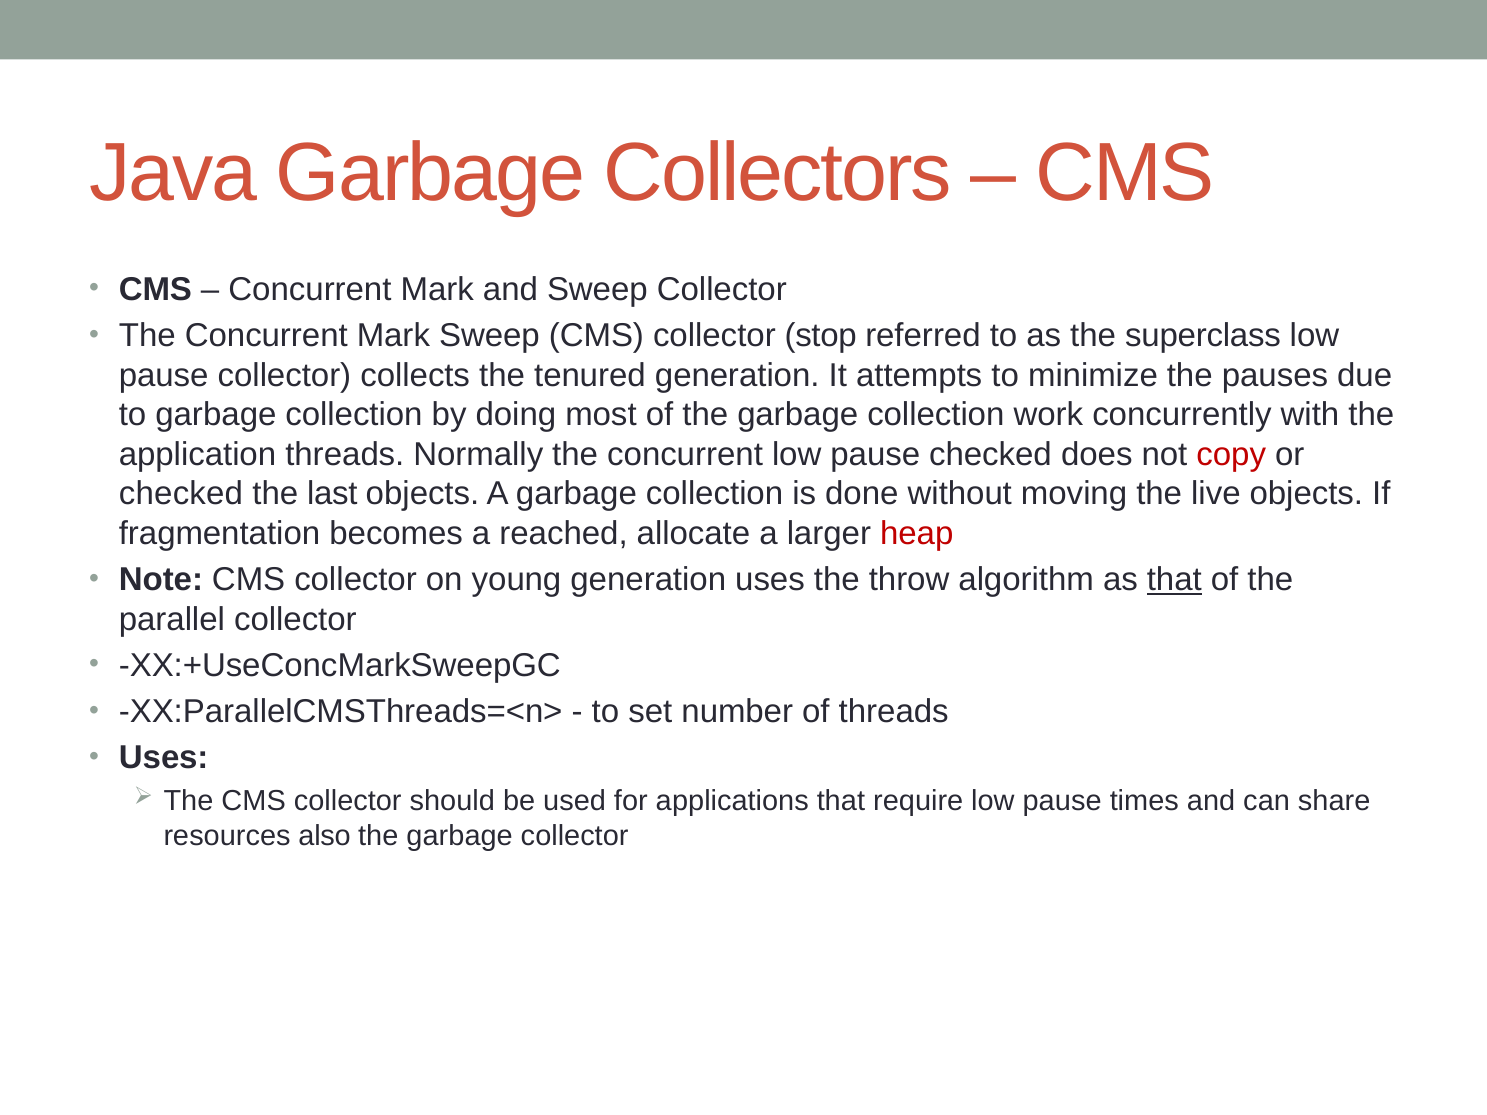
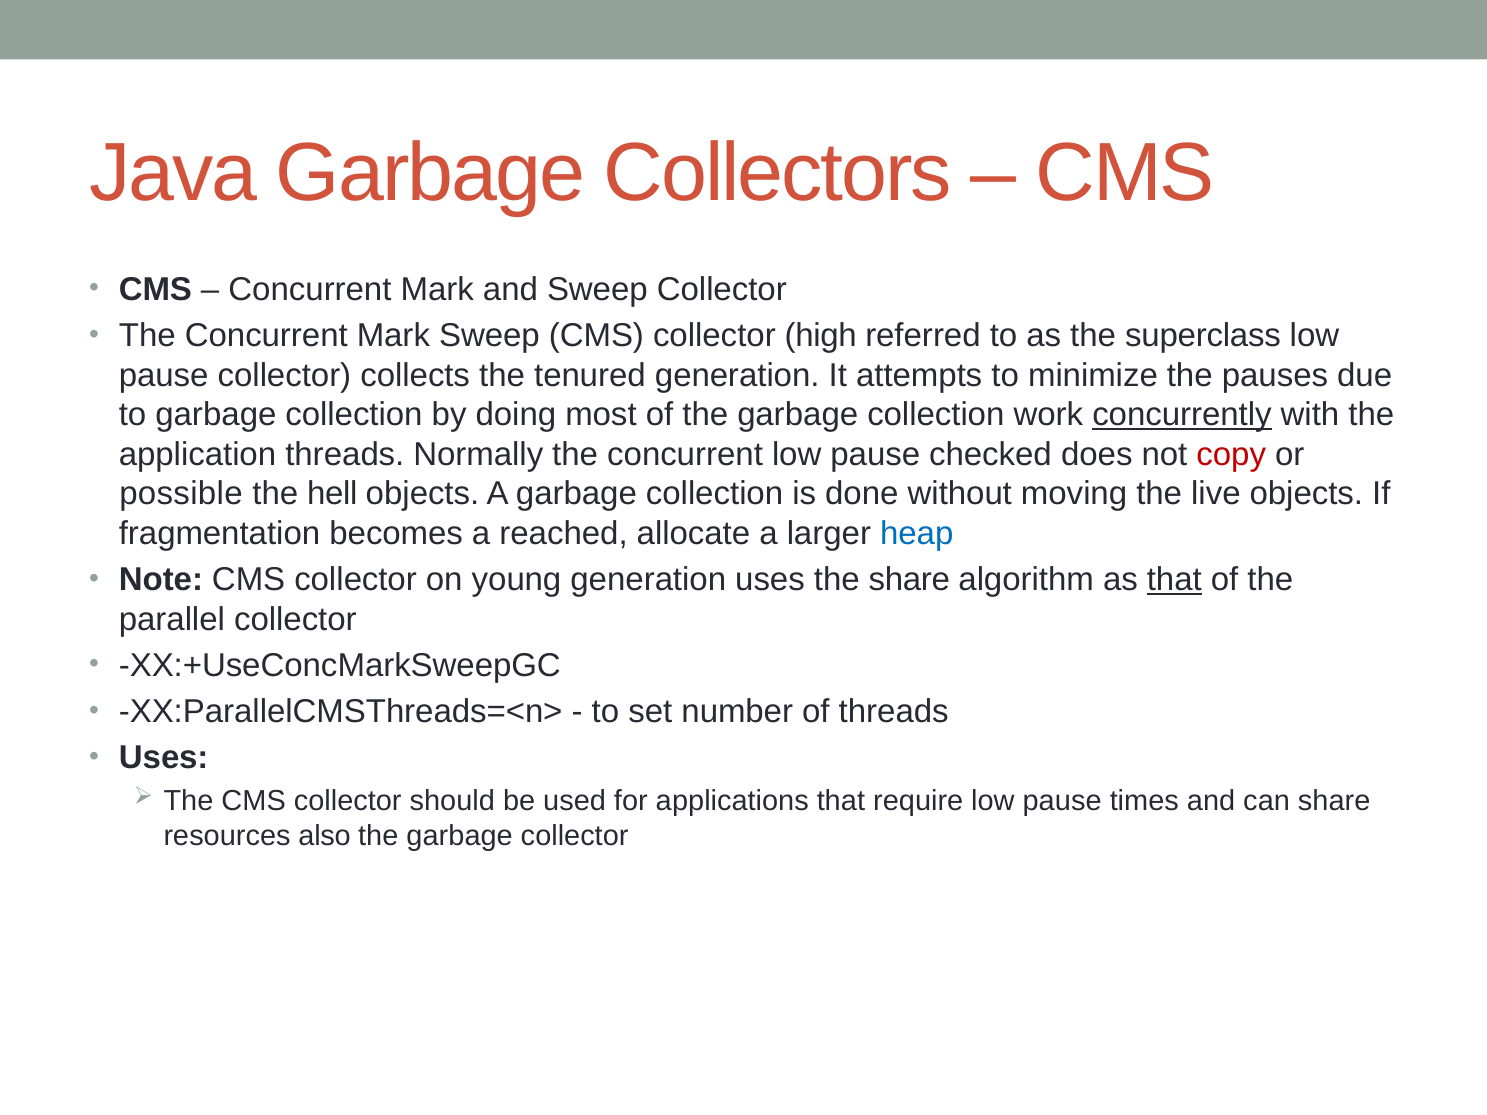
stop: stop -> high (821, 336)
concurrently underline: none -> present (1182, 415)
checked: checked -> possible (181, 494)
last: last -> hell (332, 494)
heap colour: red -> blue (917, 534)
the throw: throw -> share (909, 580)
